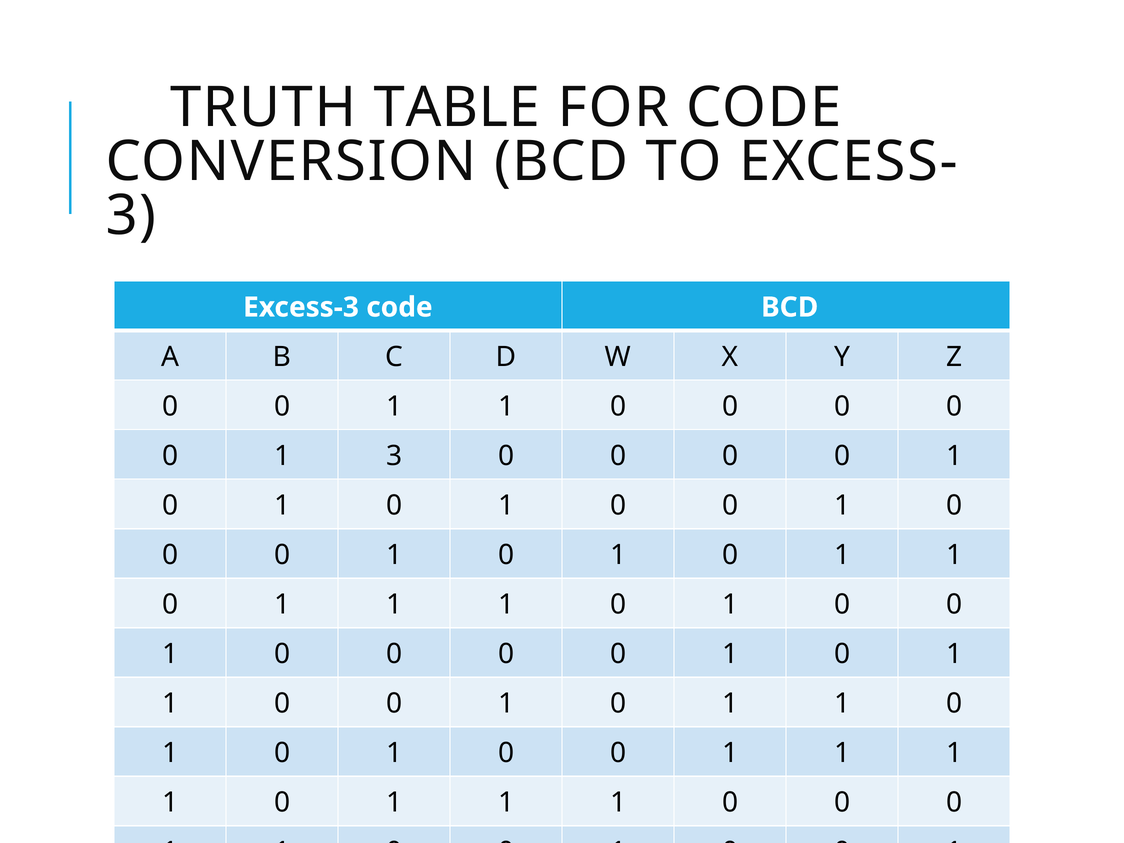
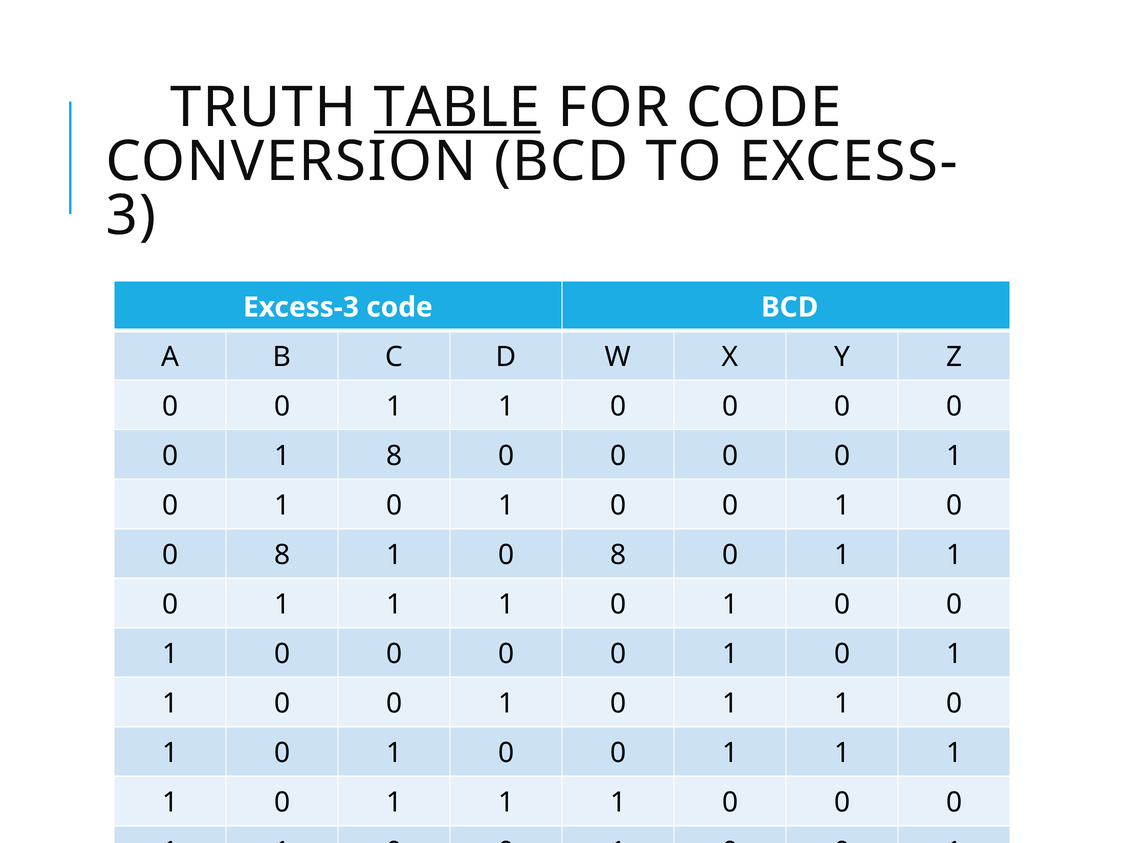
TABLE underline: none -> present (457, 108)
1 3: 3 -> 8 (394, 456)
0: 0 -> 8 (282, 555)
1: 1 -> 8 (618, 555)
